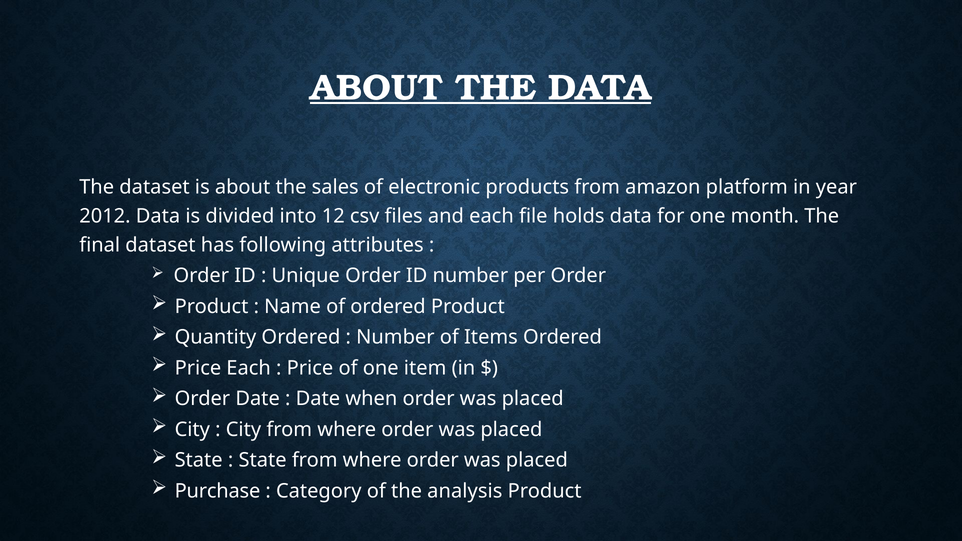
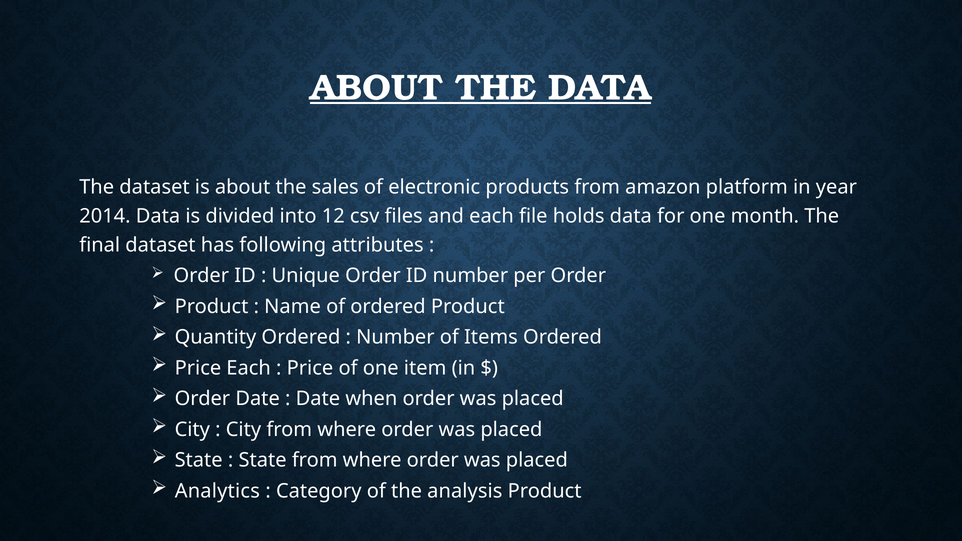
2012: 2012 -> 2014 (105, 216)
Purchase: Purchase -> Analytics (217, 491)
